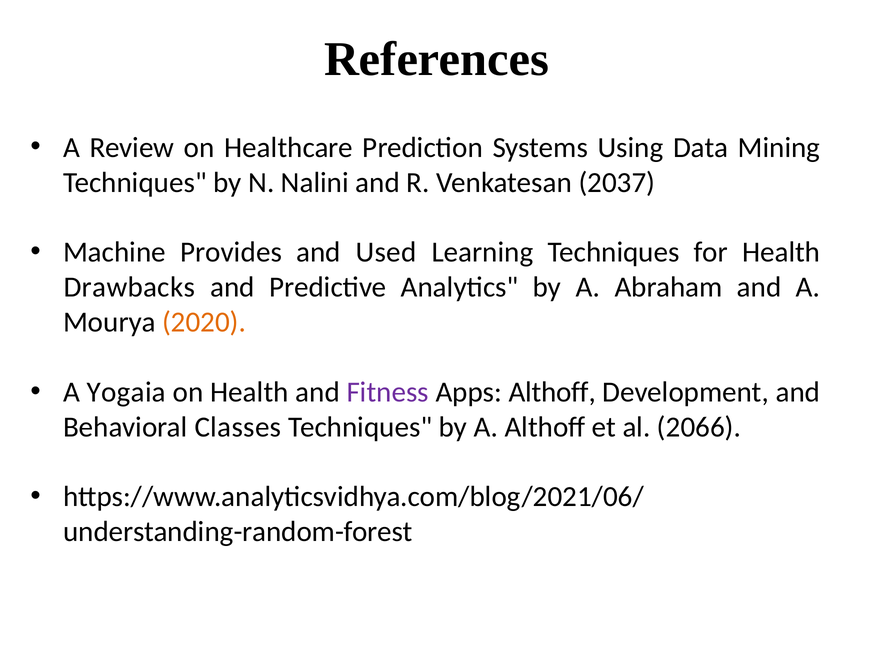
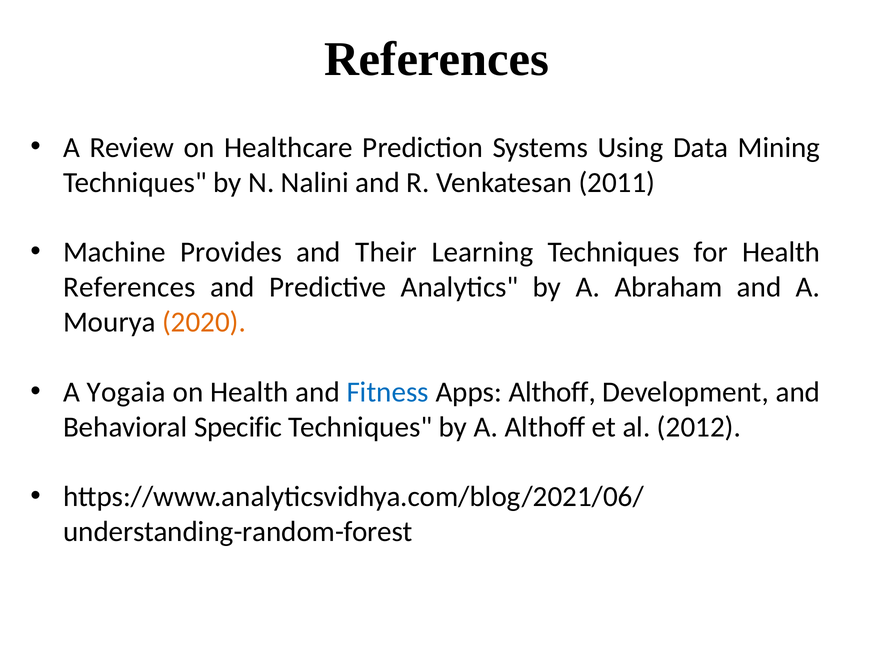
2037: 2037 -> 2011 (617, 182)
Used: Used -> Their (386, 252)
Drawbacks: Drawbacks -> References (129, 287)
Fitness colour: purple -> blue (388, 392)
Classes: Classes -> Specific (238, 427)
2066: 2066 -> 2012 (699, 427)
